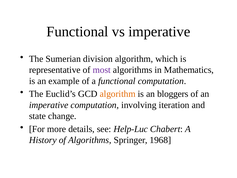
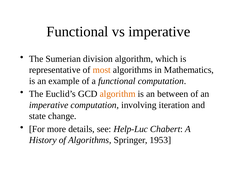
most colour: purple -> orange (102, 70)
bloggers: bloggers -> between (173, 94)
1968: 1968 -> 1953 (160, 140)
